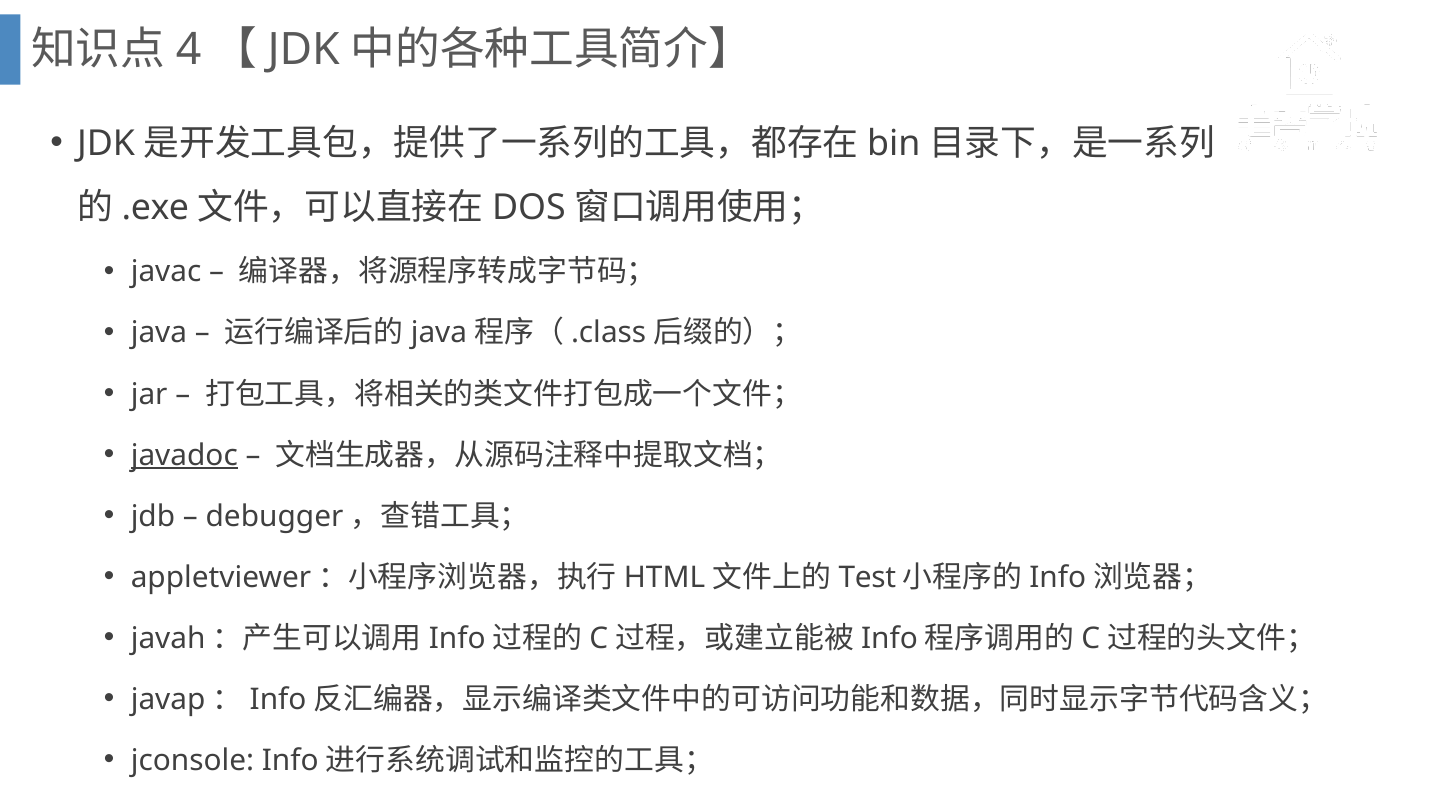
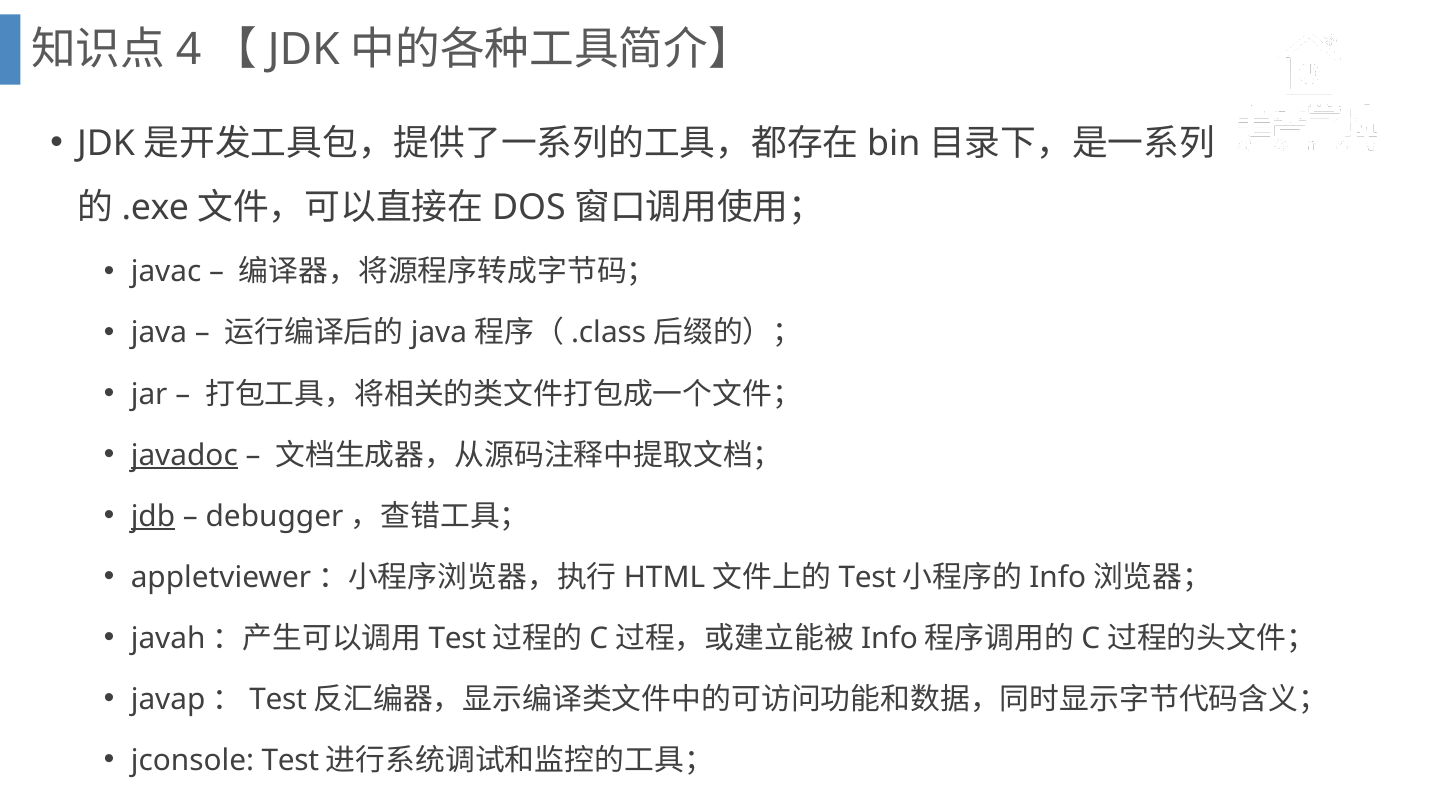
jdb underline: none -> present (153, 516)
Info: Info -> Test (457, 638)
Info: Info -> Test (278, 699)
jconsole Info: Info -> Test (290, 760)
